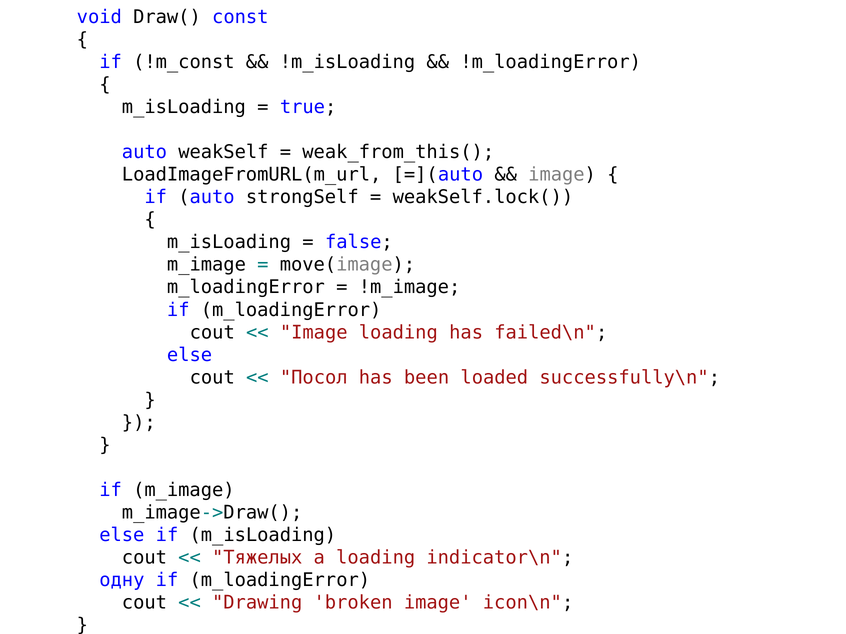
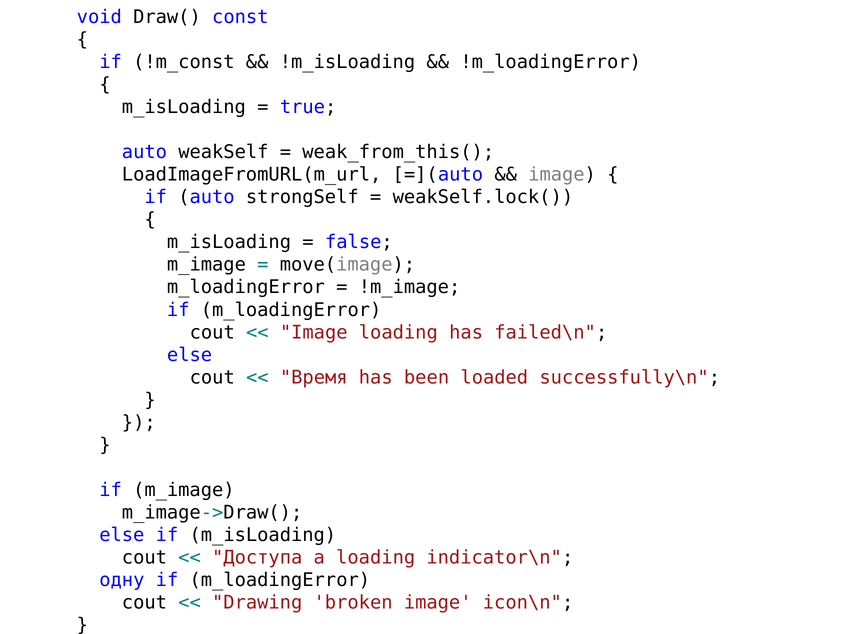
Посол: Посол -> Время (314, 378)
Тяжелых: Тяжелых -> Доступа (257, 558)
